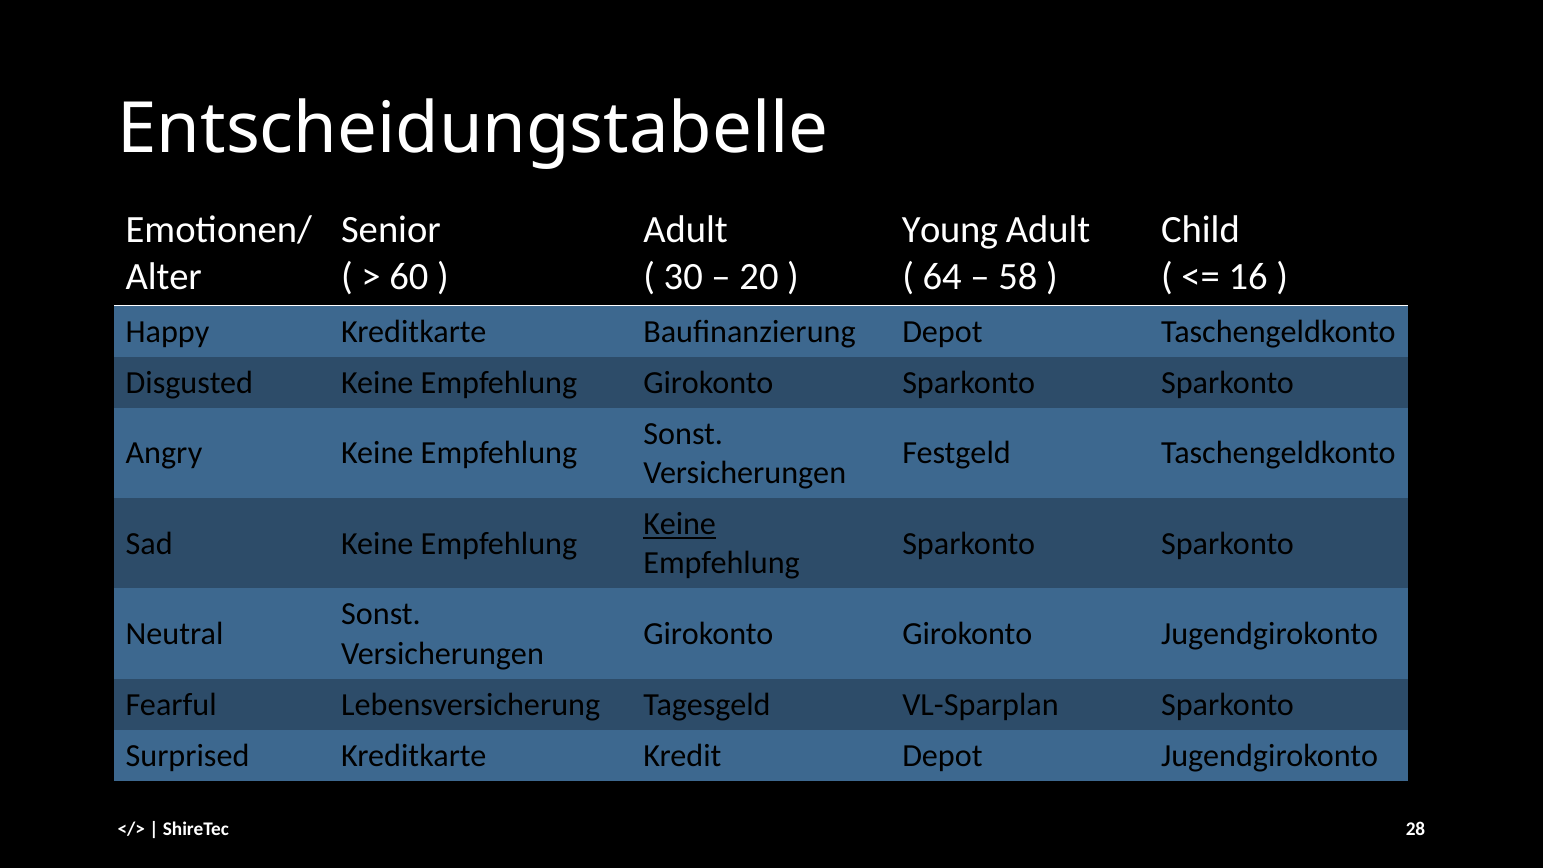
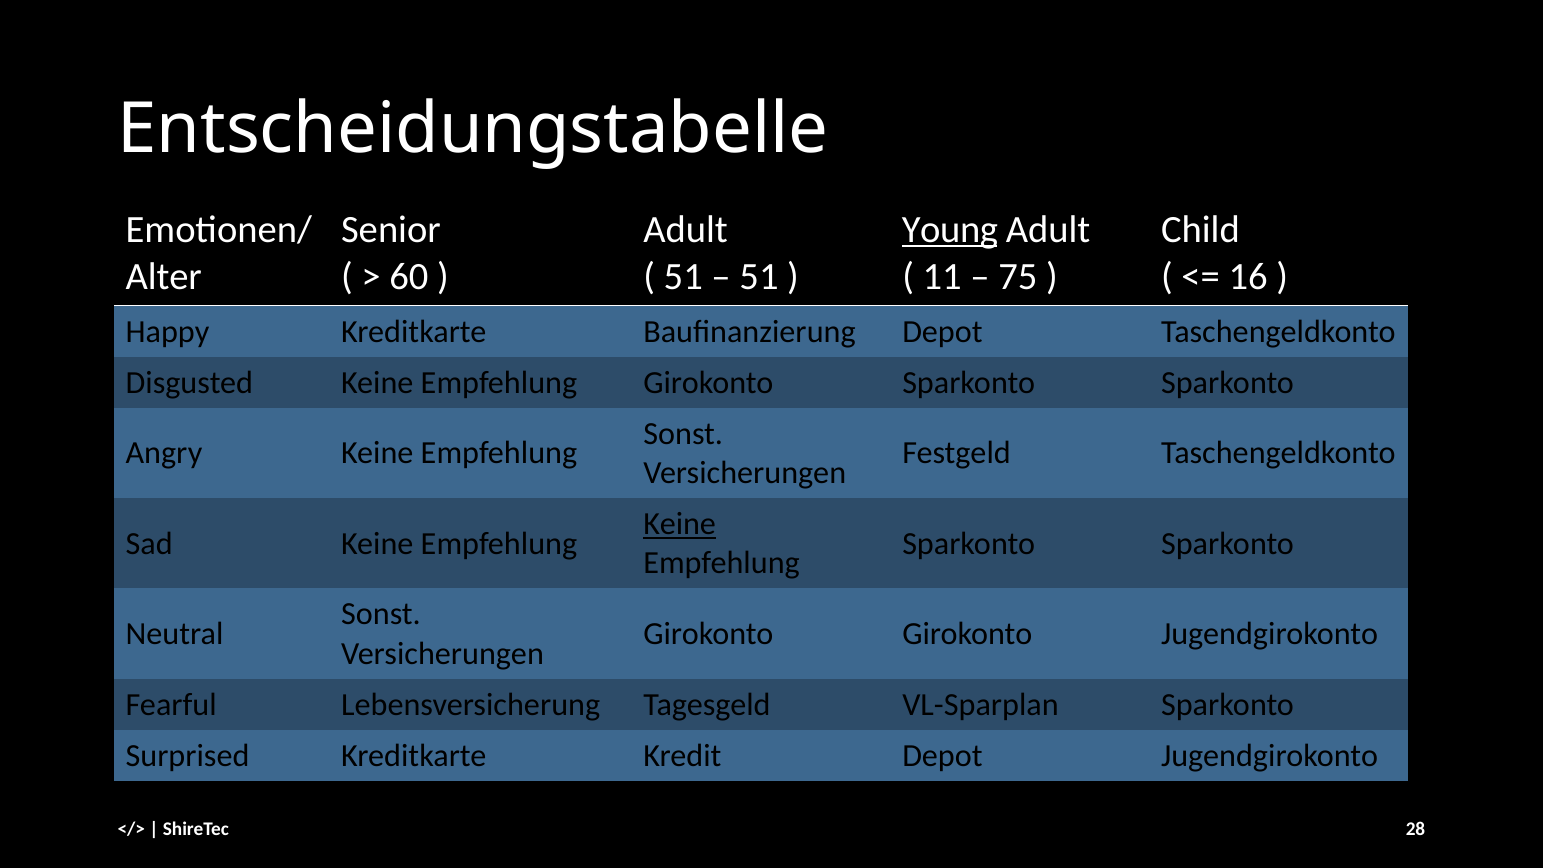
Young underline: none -> present (950, 230)
30: 30 -> 51 (683, 277)
20: 20 -> 51 (759, 277)
64: 64 -> 11 (942, 277)
58: 58 -> 75 (1018, 277)
